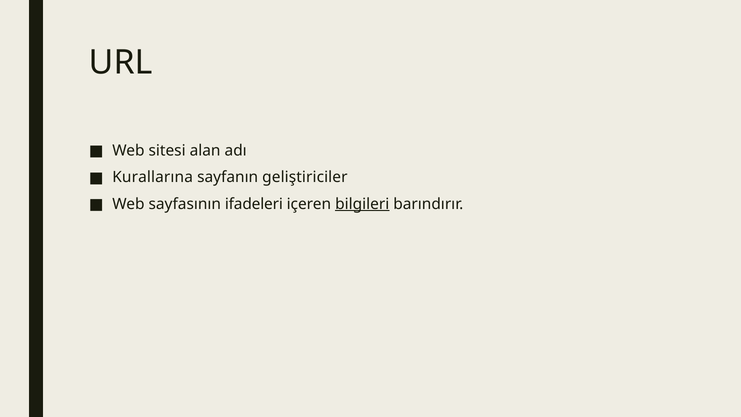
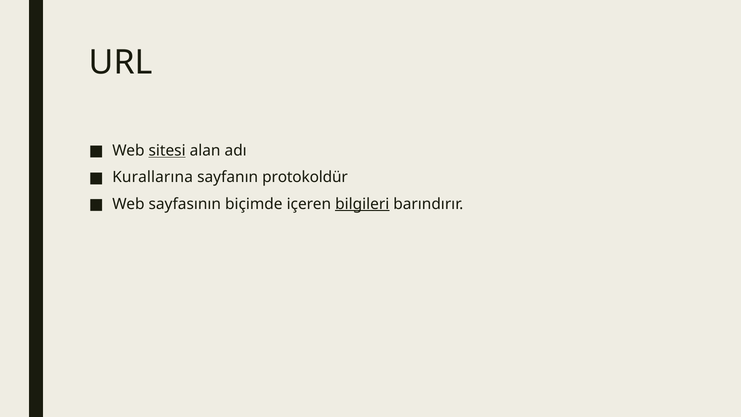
sitesi underline: none -> present (167, 151)
geliştiriciler: geliştiriciler -> protokoldür (305, 177)
ifadeleri: ifadeleri -> biçimde (254, 204)
